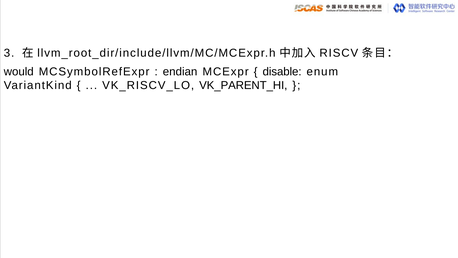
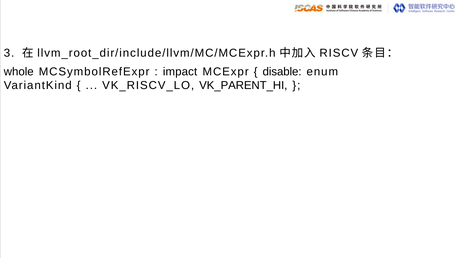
would: would -> whole (19, 72)
endian: endian -> impact (180, 72)
